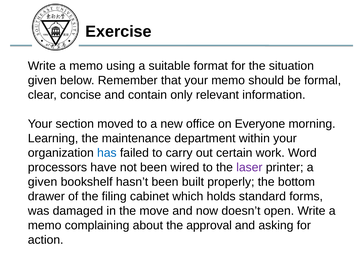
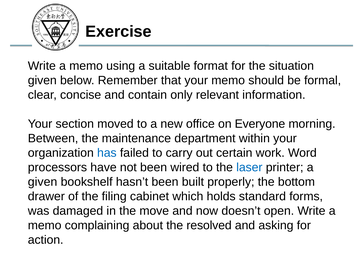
Learning: Learning -> Between (53, 139)
laser colour: purple -> blue (249, 168)
approval: approval -> resolved (209, 226)
